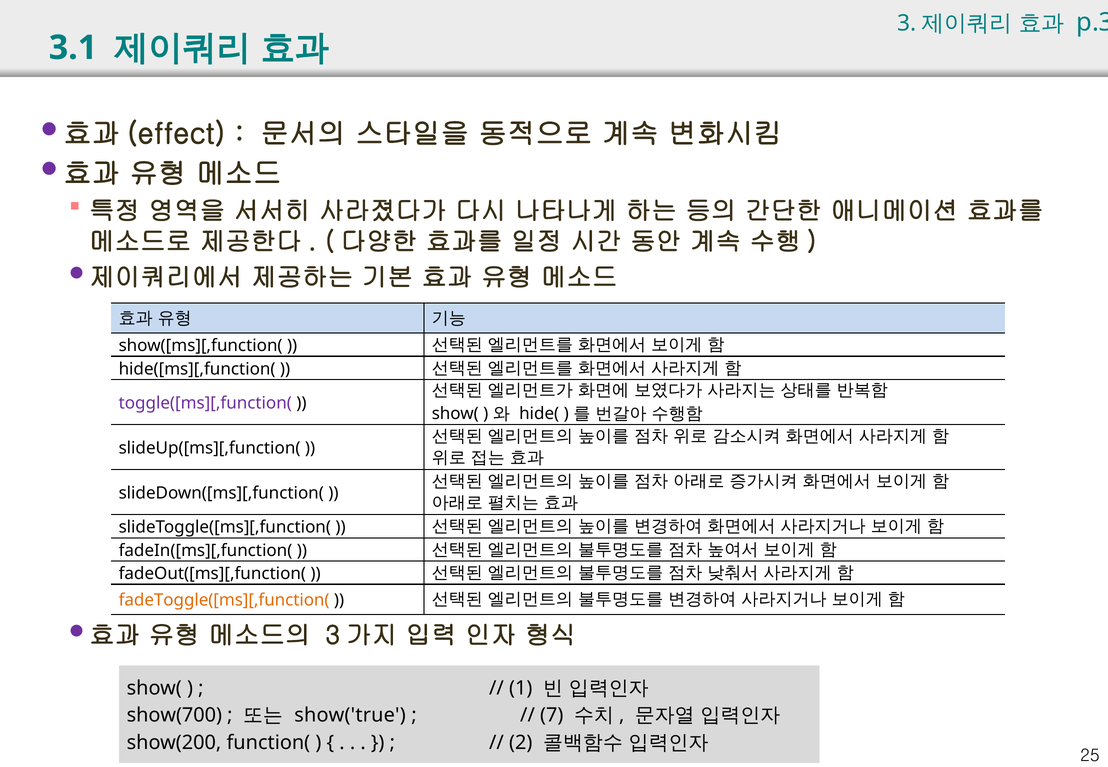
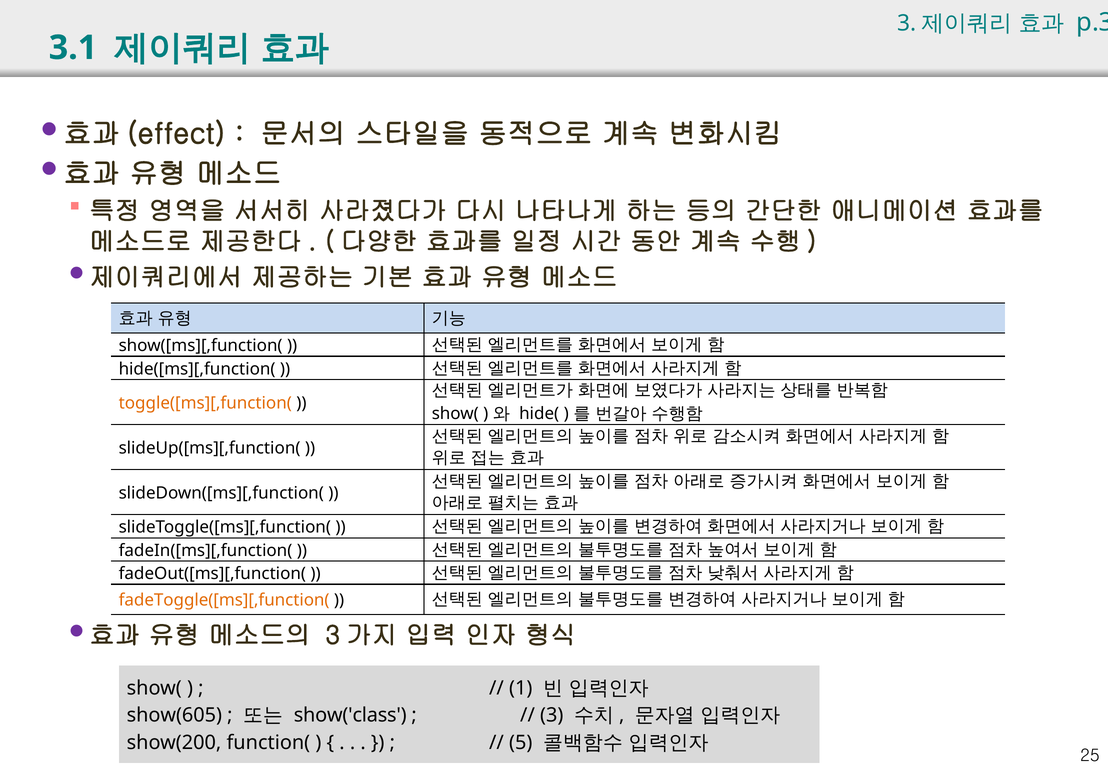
toggle([ms][,function( colour: purple -> orange (205, 403)
show(700: show(700 -> show(605 (174, 715)
show('true: show('true -> show('class (350, 715)
7: 7 -> 3 (552, 715)
2: 2 -> 5 (521, 743)
